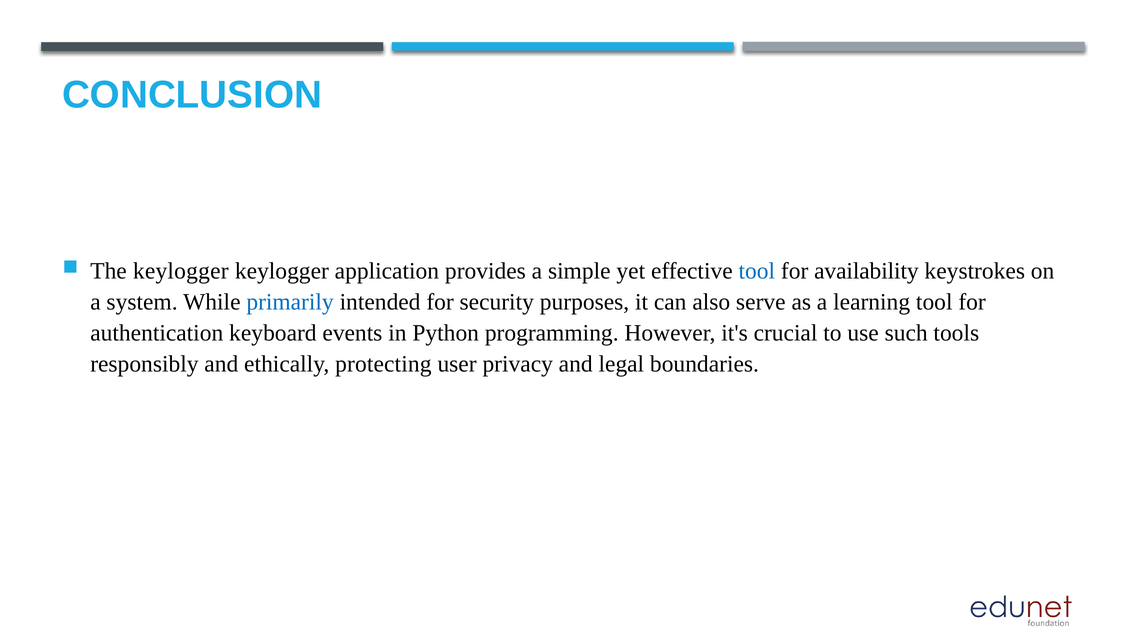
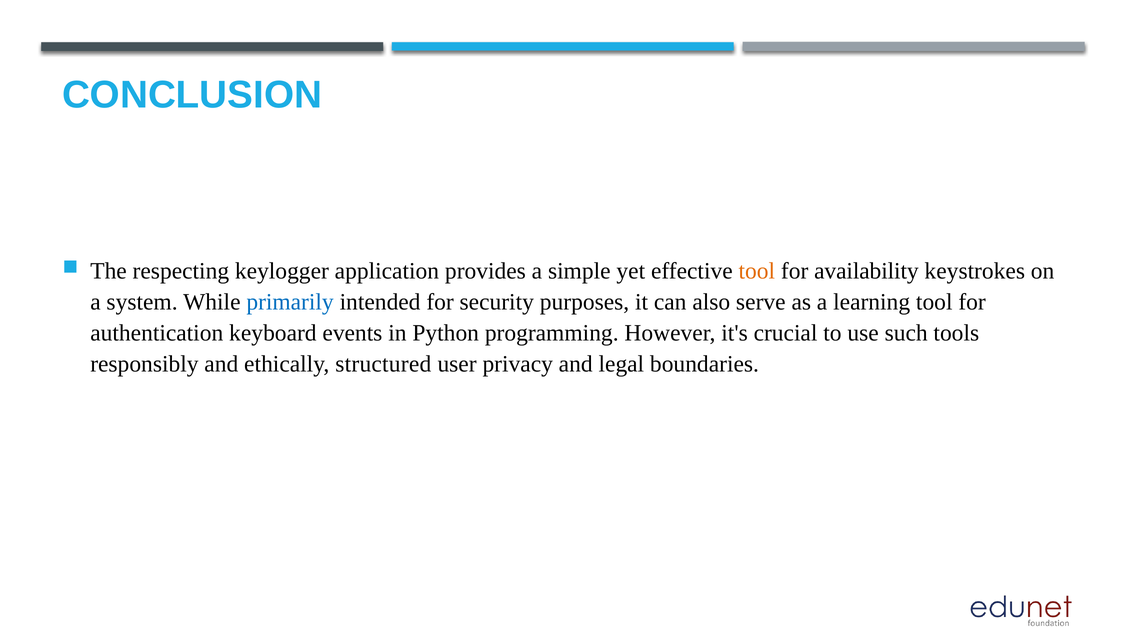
The keylogger: keylogger -> respecting (181, 271)
tool colour: blue -> orange (757, 271)
protecting: protecting -> structured (383, 364)
